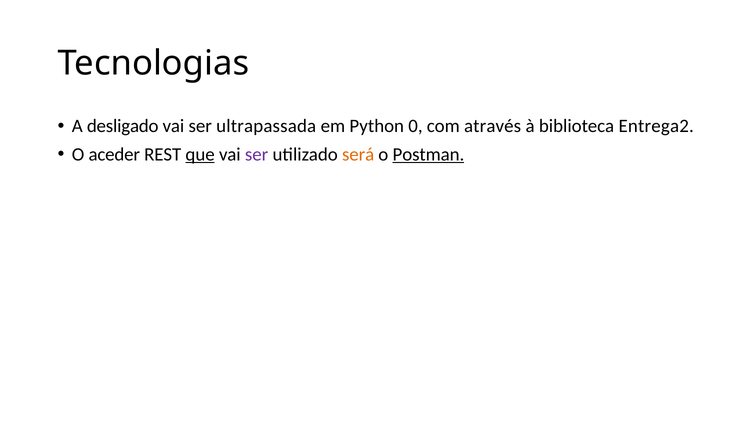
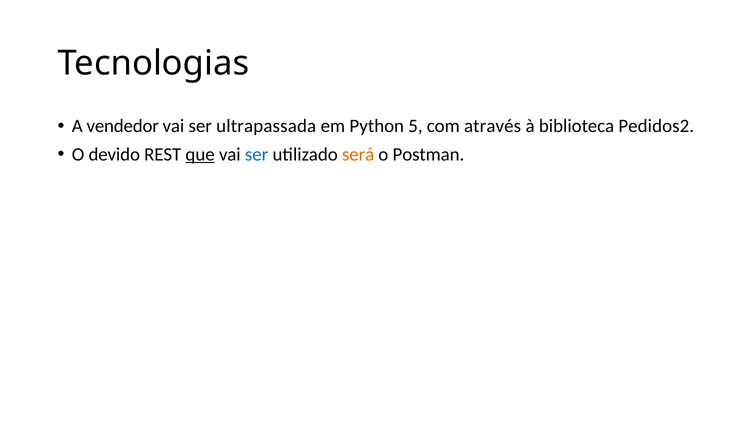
desligado: desligado -> vendedor (123, 126)
0: 0 -> 5 (415, 126)
Entrega2: Entrega2 -> Pedidos2 (656, 126)
aceder: aceder -> devido (114, 154)
ser colour: purple -> blue (257, 154)
Postman underline: present -> none (428, 154)
